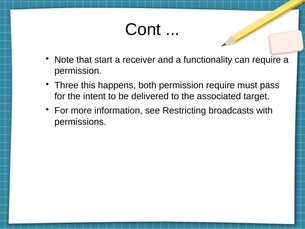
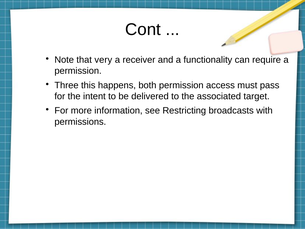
start: start -> very (103, 60)
permission require: require -> access (220, 85)
